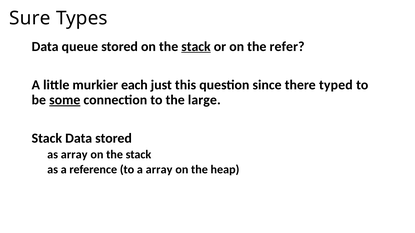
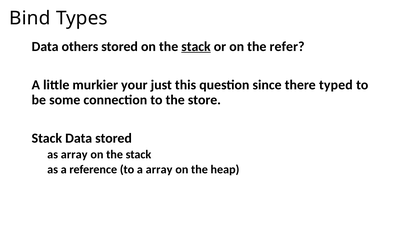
Sure: Sure -> Bind (30, 18)
queue: queue -> others (80, 47)
each: each -> your (134, 85)
some underline: present -> none (65, 100)
large: large -> store (204, 100)
